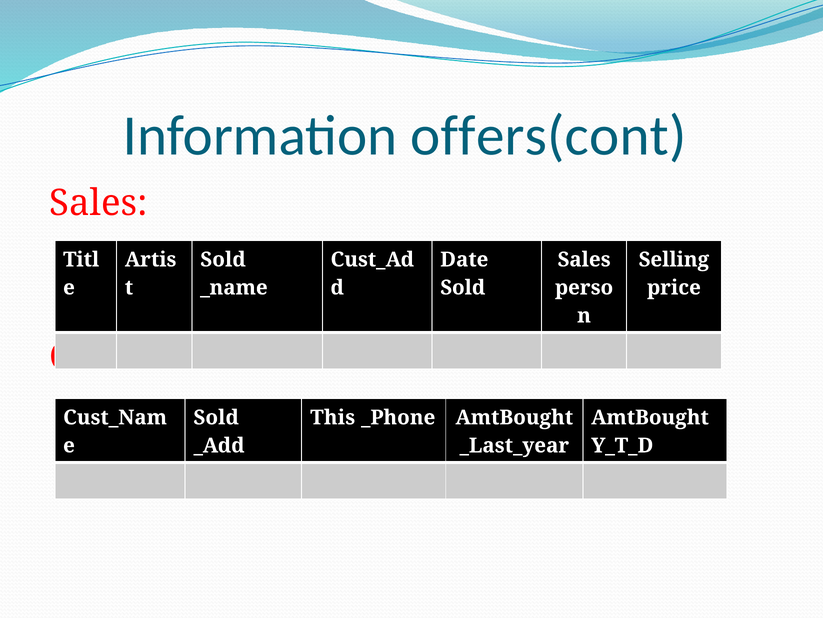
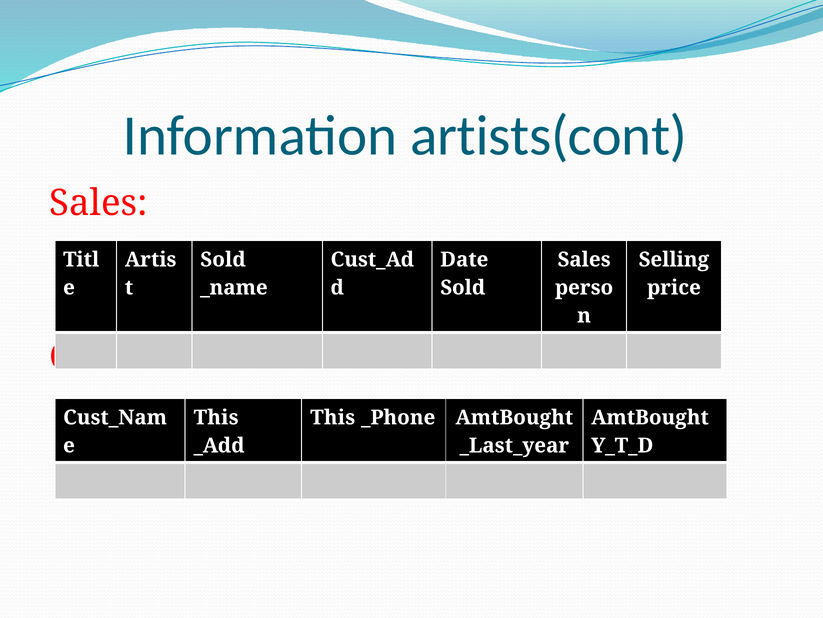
offers(cont: offers(cont -> artists(cont (549, 136)
Sold: Sold -> This (216, 417)
